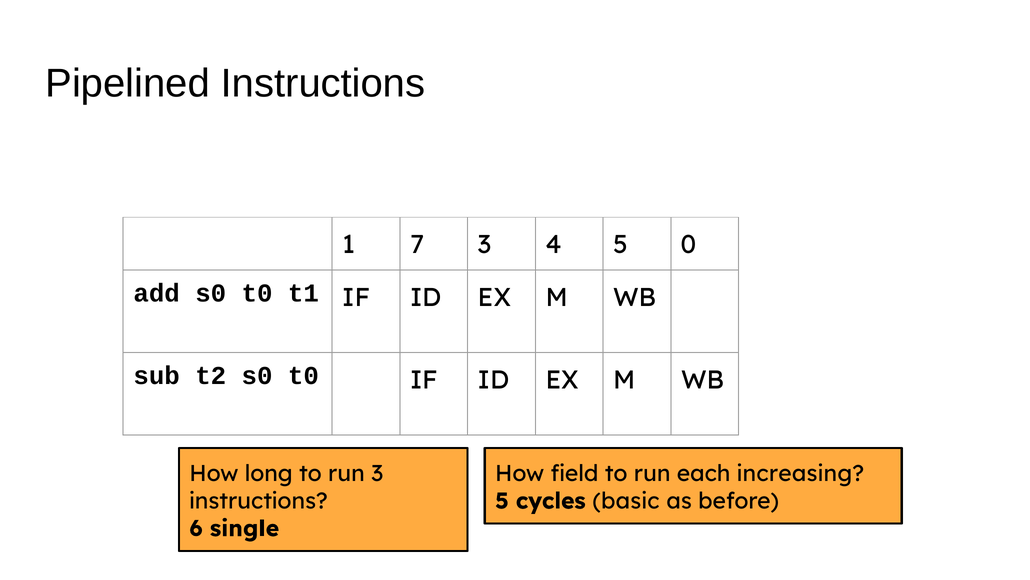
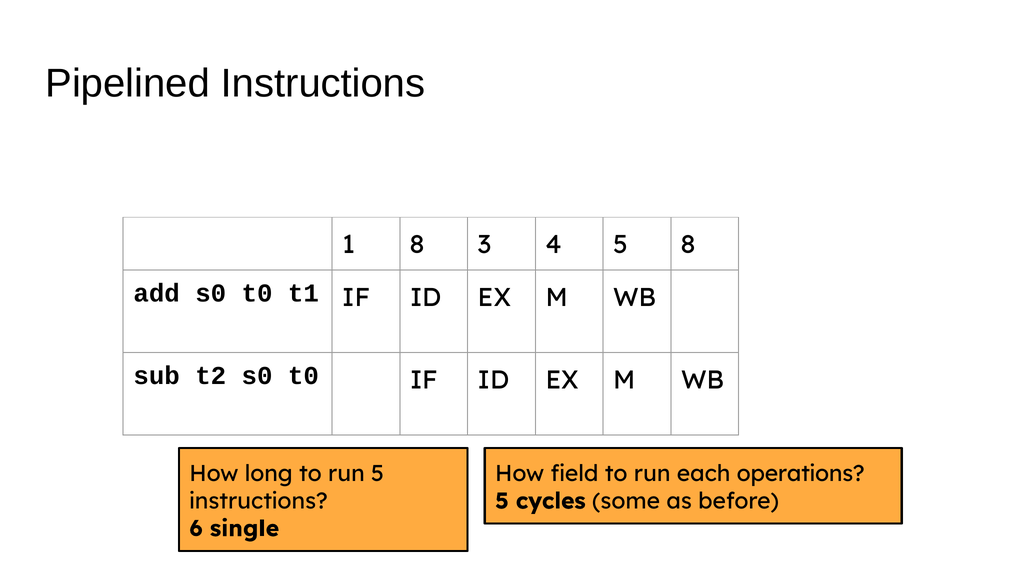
1 7: 7 -> 8 (417, 245)
5 0: 0 -> 8 (688, 245)
run 3: 3 -> 5 (377, 473)
increasing: increasing -> operations (801, 473)
basic: basic -> some (626, 501)
